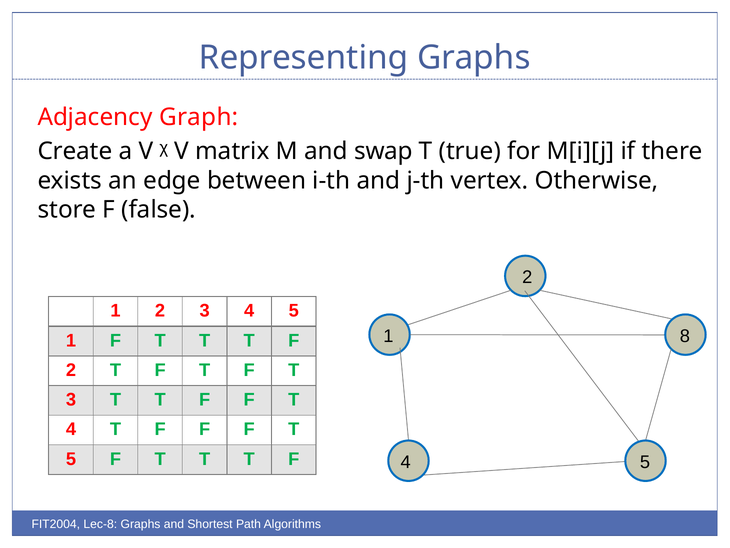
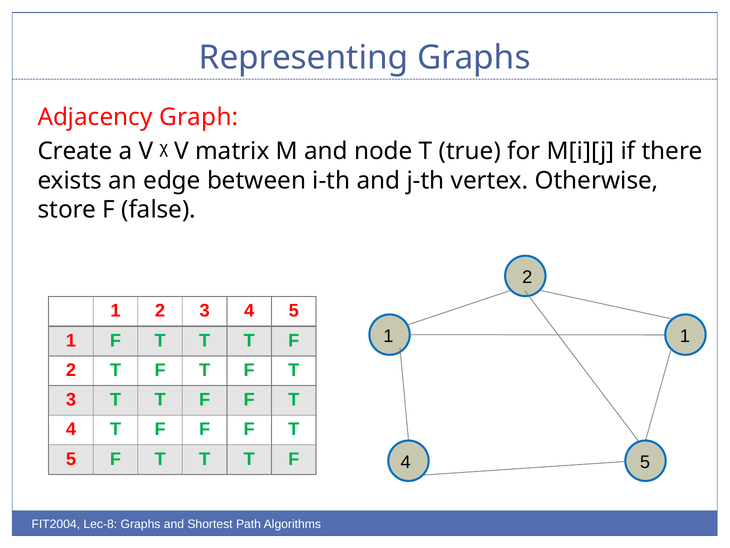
swap: swap -> node (383, 151)
1 8: 8 -> 1 (685, 336)
